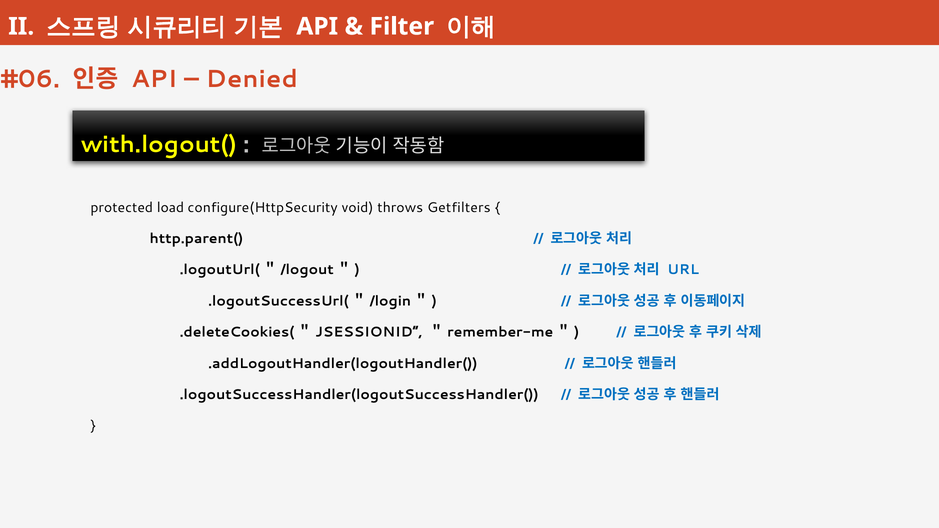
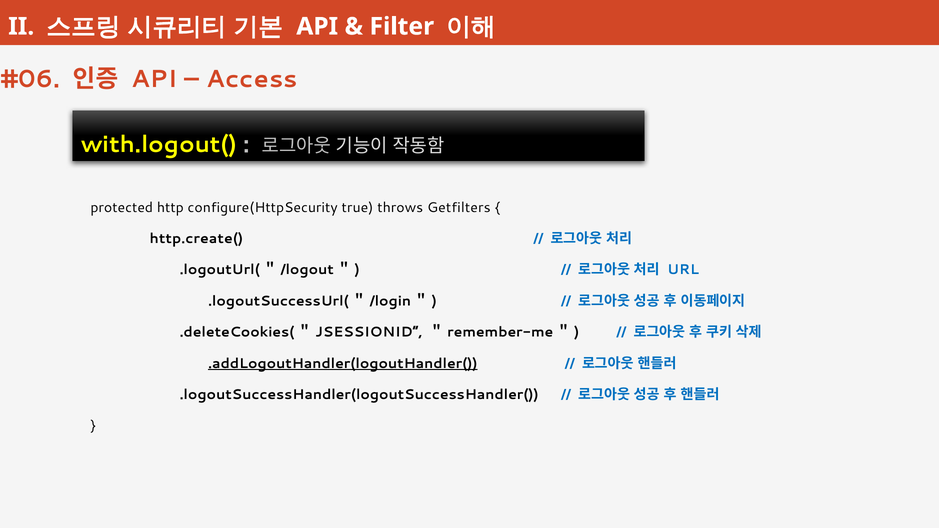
Denied: Denied -> Access (252, 79)
load: load -> http (170, 207)
void: void -> true (357, 207)
http.parent(: http.parent( -> http.create( (196, 239)
.addLogoutHandler(logoutHandler( underline: none -> present (343, 364)
